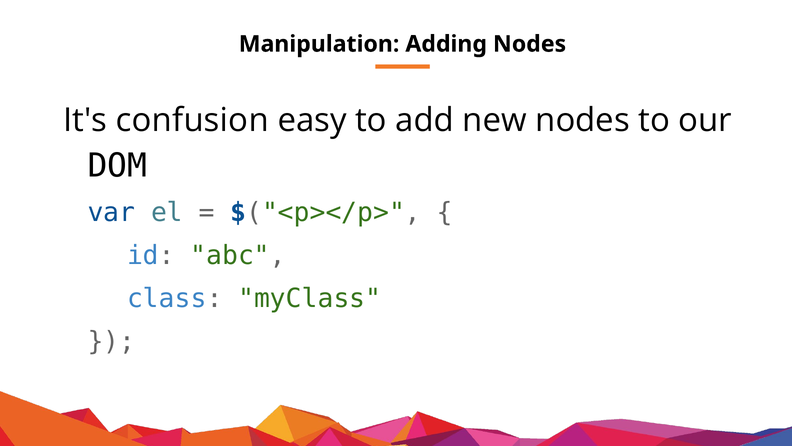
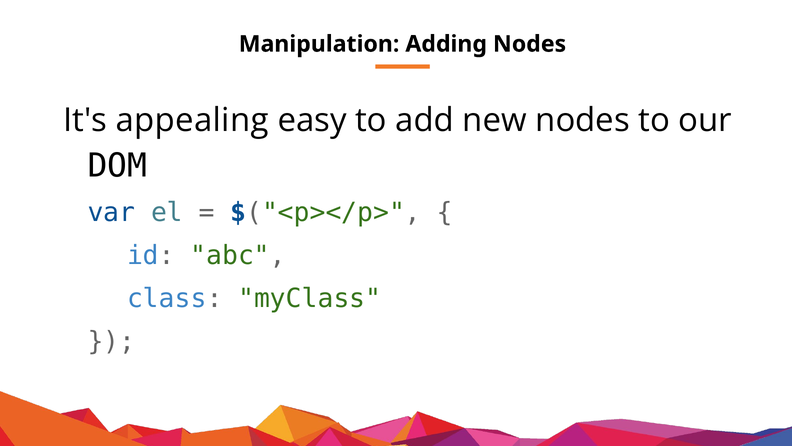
confusion: confusion -> appealing (192, 120)
